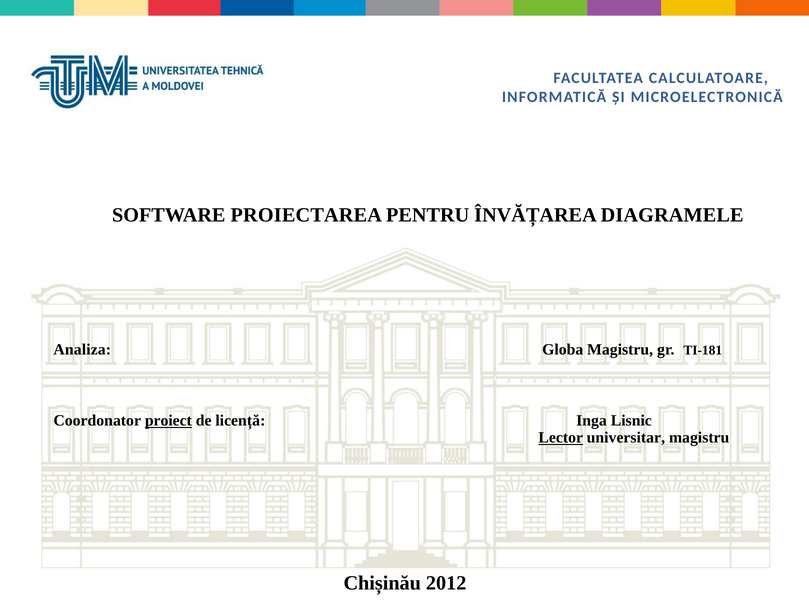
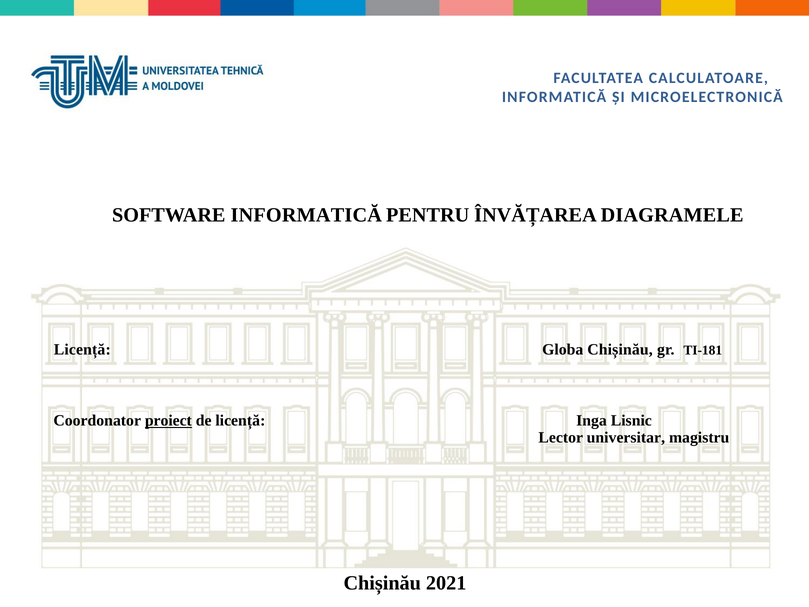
SOFTWARE PROIECTAREA: PROIECTAREA -> INFORMATICĂ (306, 215)
Analiza: Analiza -> Licență (82, 349)
Globa Magistru: Magistru -> Chișinău (620, 349)
Lector underline: present -> none (561, 438)
2012: 2012 -> 2021 (446, 583)
